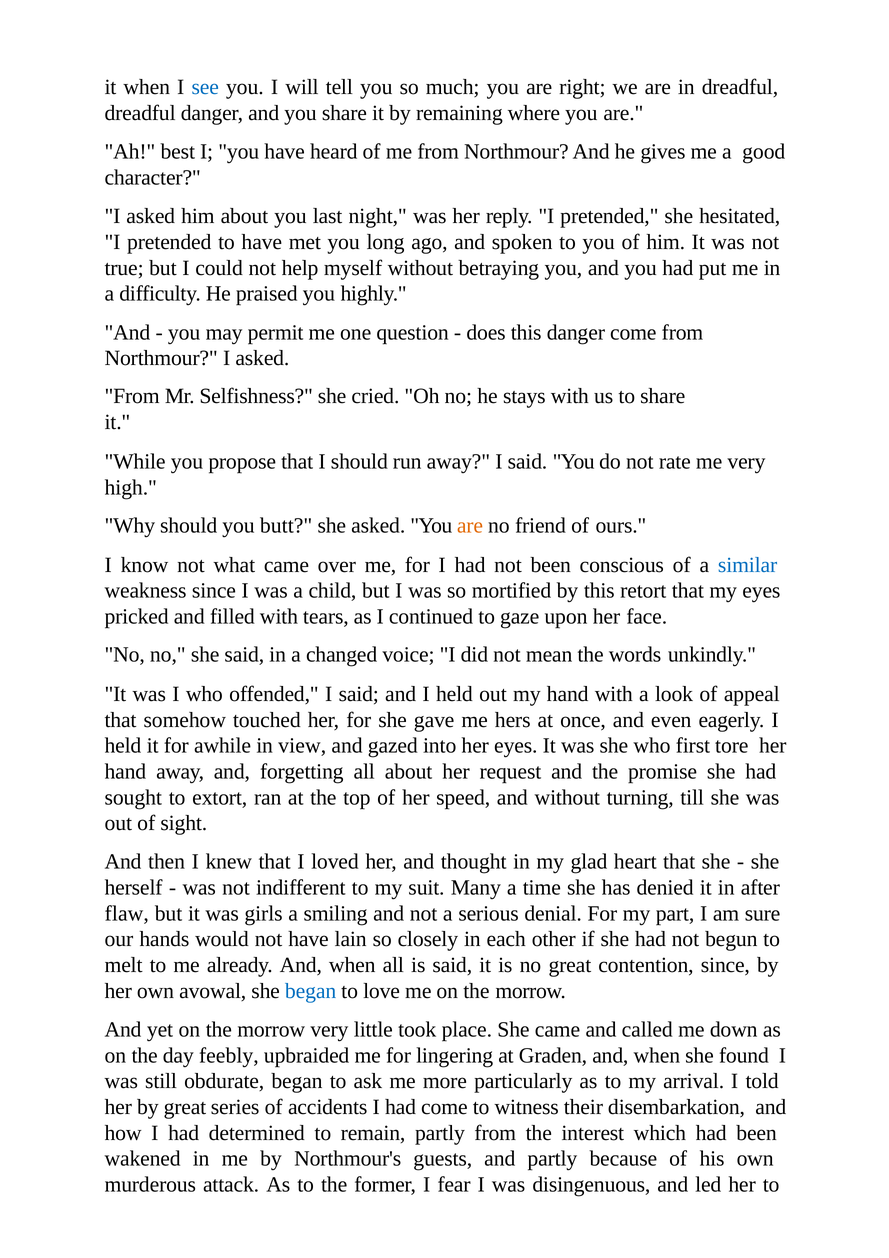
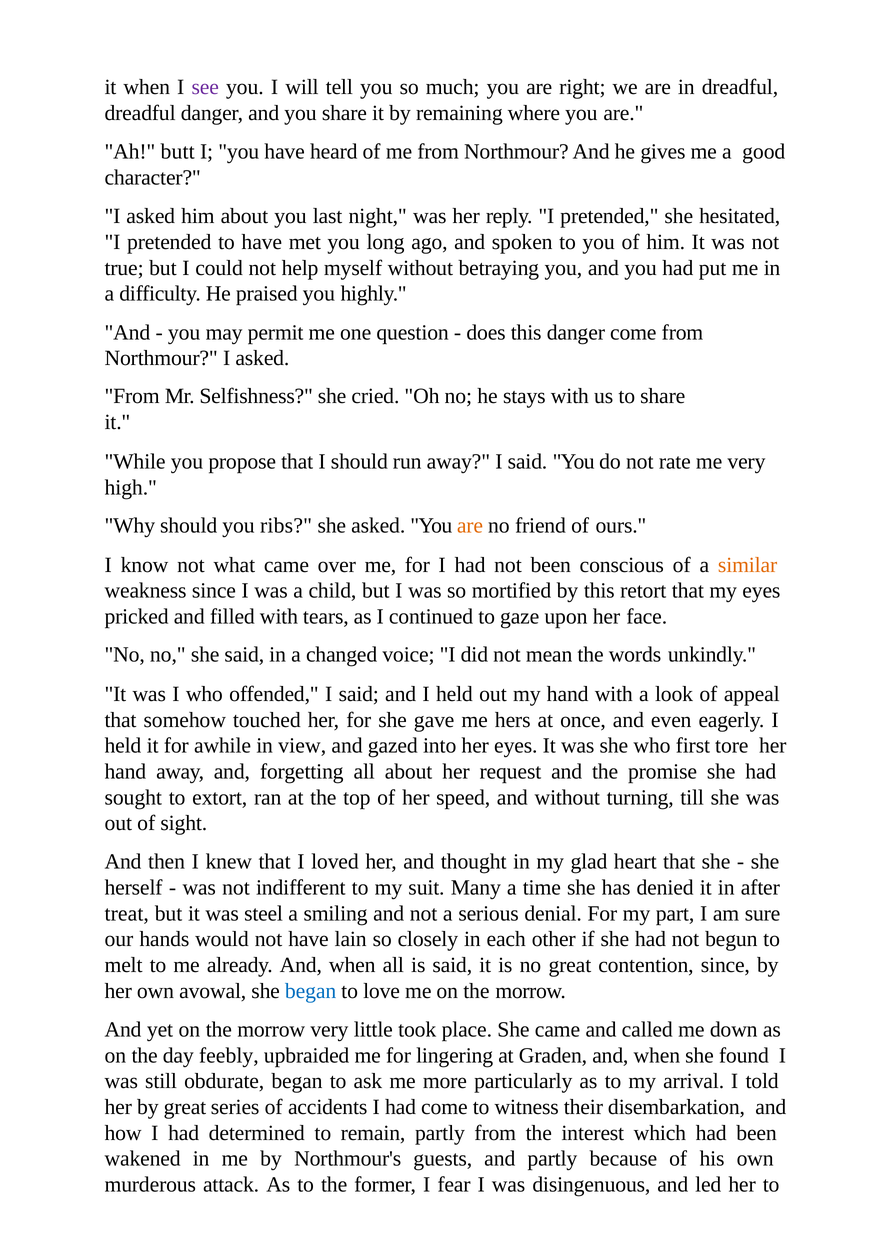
see colour: blue -> purple (205, 87)
best: best -> butt (178, 152)
butt: butt -> ribs (286, 525)
similar colour: blue -> orange (748, 565)
flaw: flaw -> treat (127, 914)
girls: girls -> steel (264, 914)
